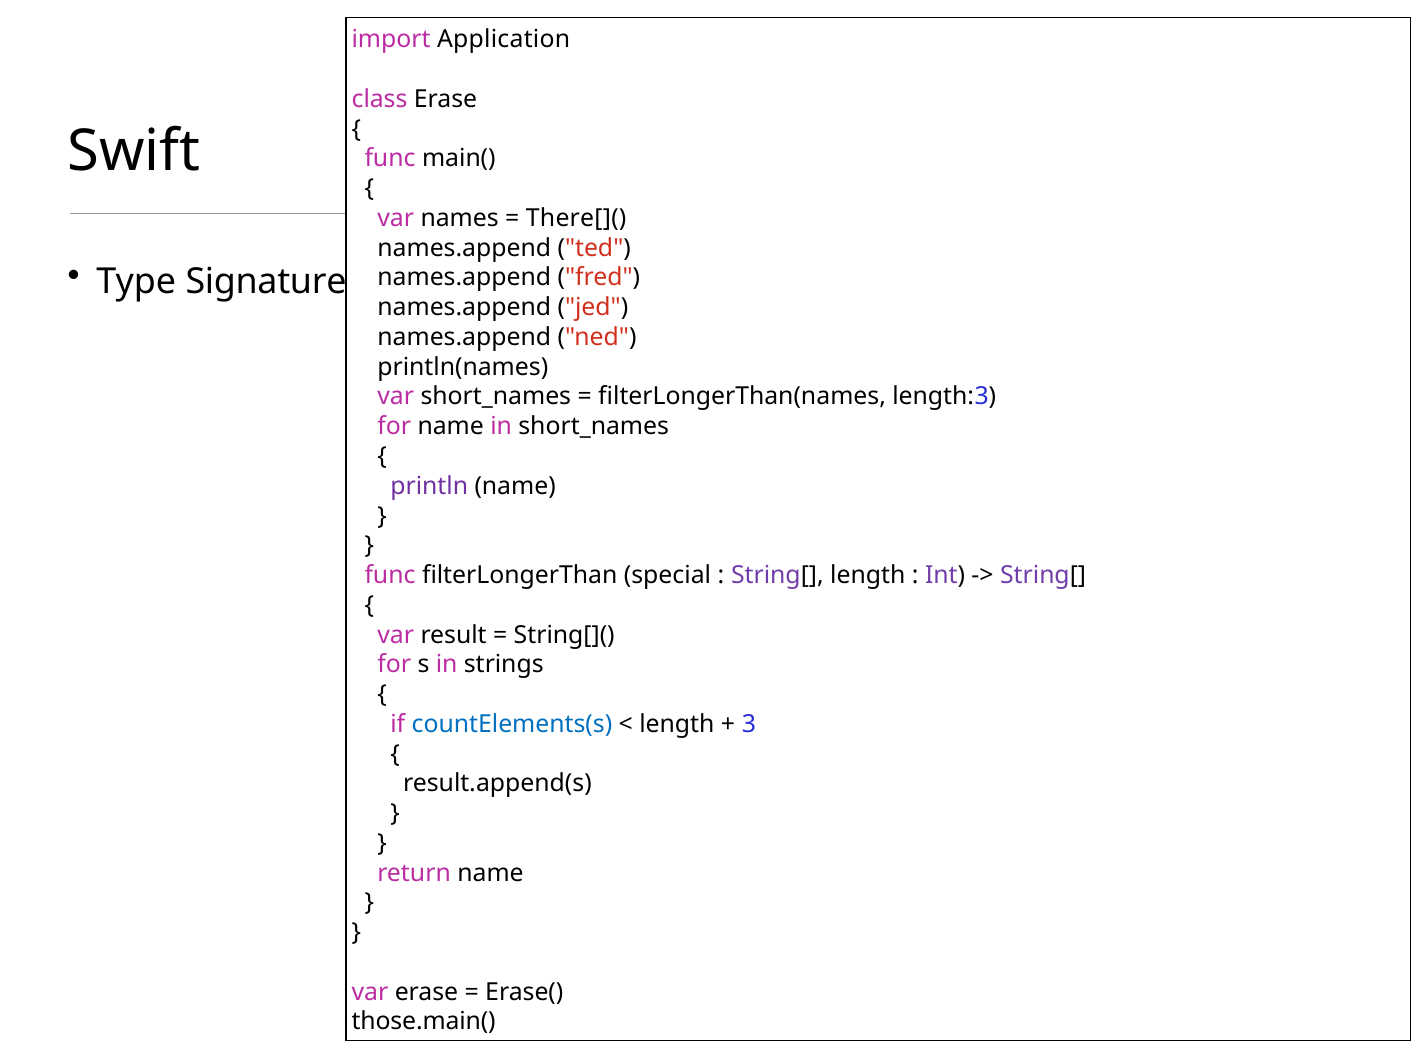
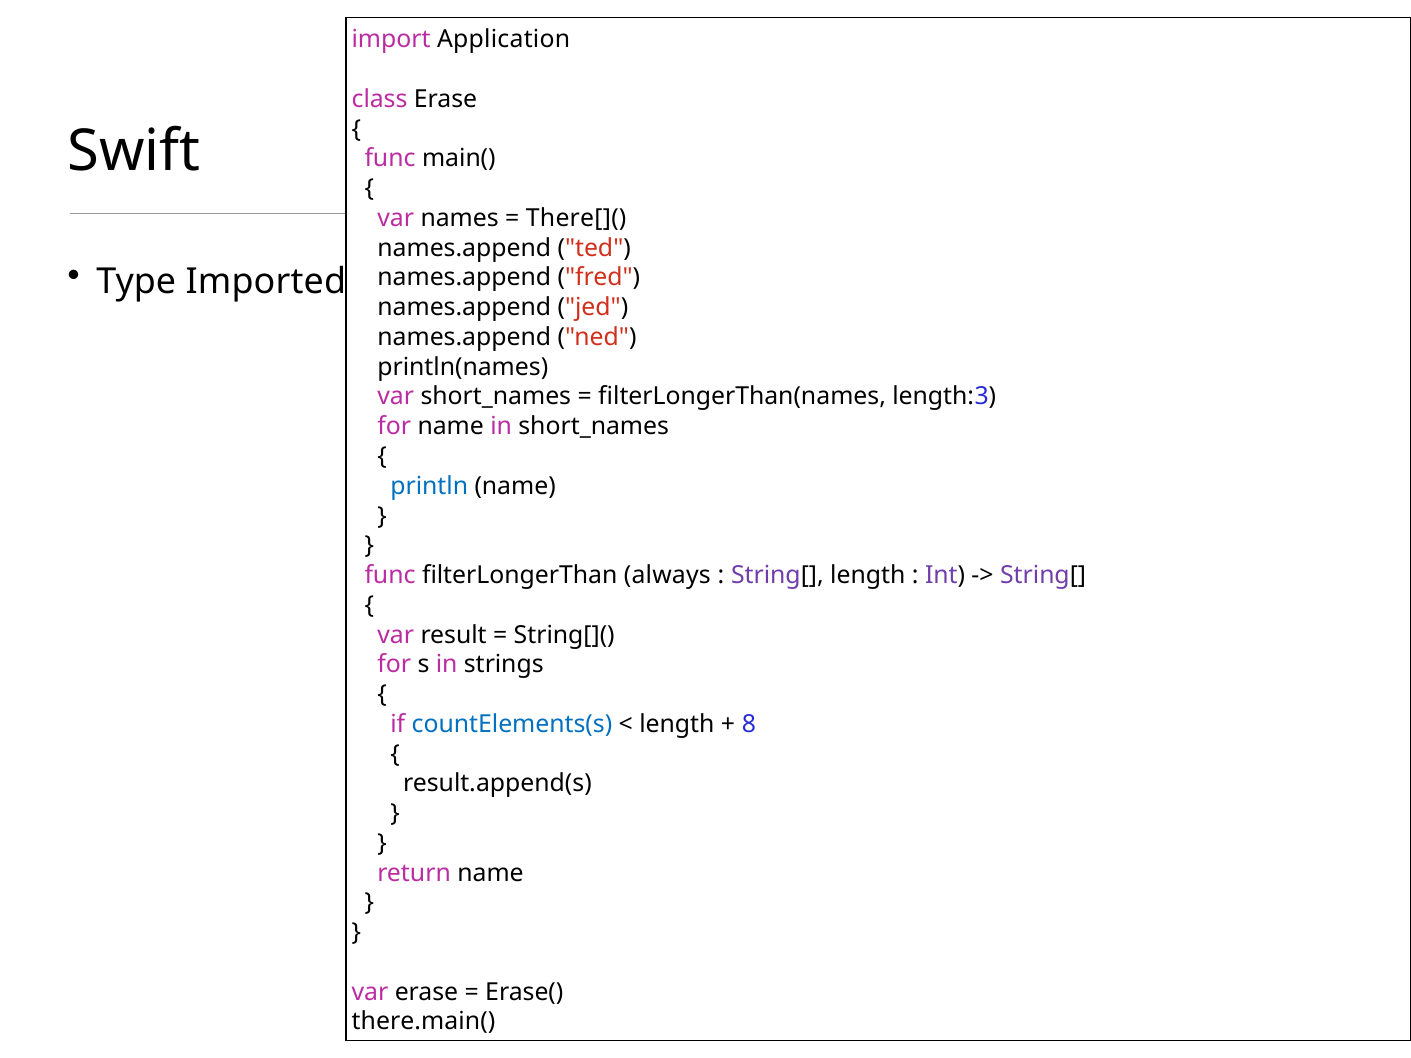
Signature: Signature -> Imported (266, 282)
println colour: purple -> blue (429, 486)
special: special -> always (667, 575)
3: 3 -> 8 (749, 724)
those.main(: those.main( -> there.main( (423, 1022)
